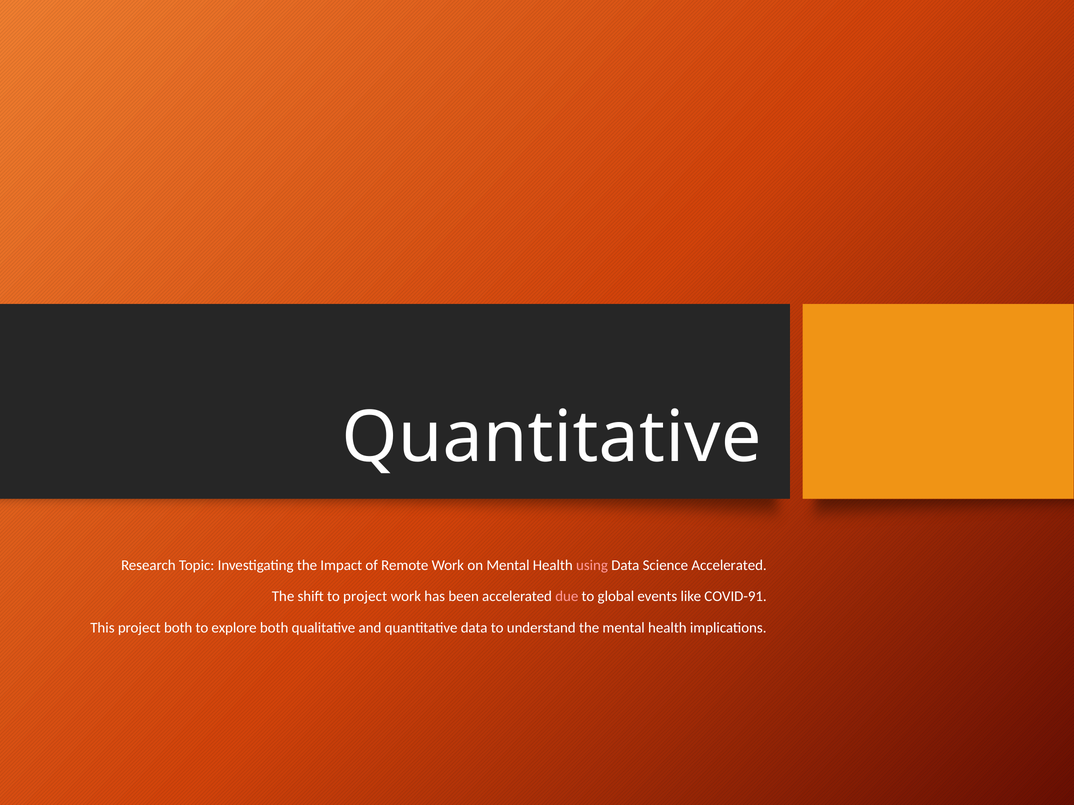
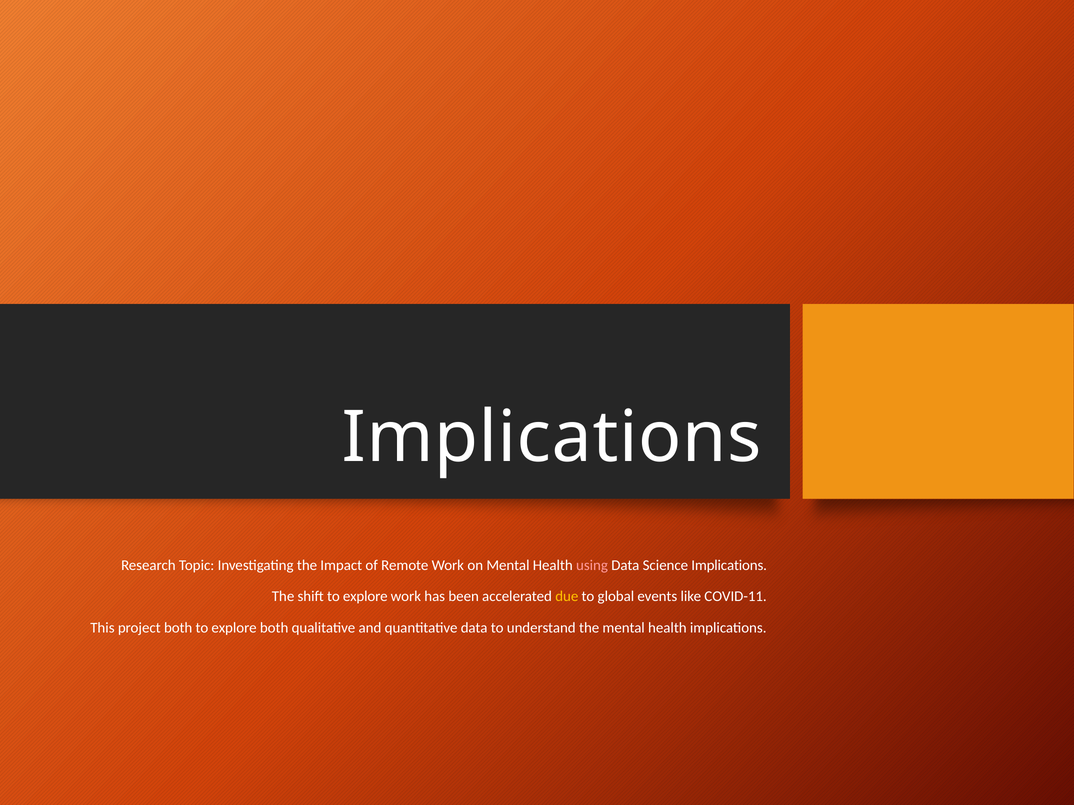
Quantitative: Quantitative -> Implications (552, 438)
Science Accelerated: Accelerated -> Implications (729, 566)
shift to project: project -> explore (365, 597)
due colour: pink -> yellow (567, 597)
COVID-91: COVID-91 -> COVID-11 (736, 597)
